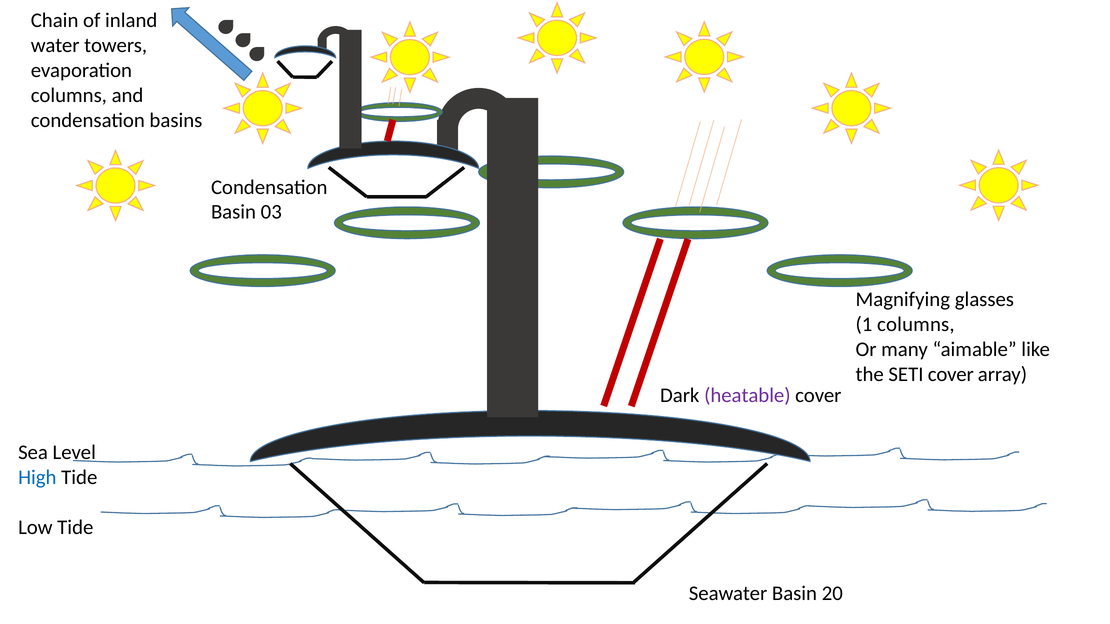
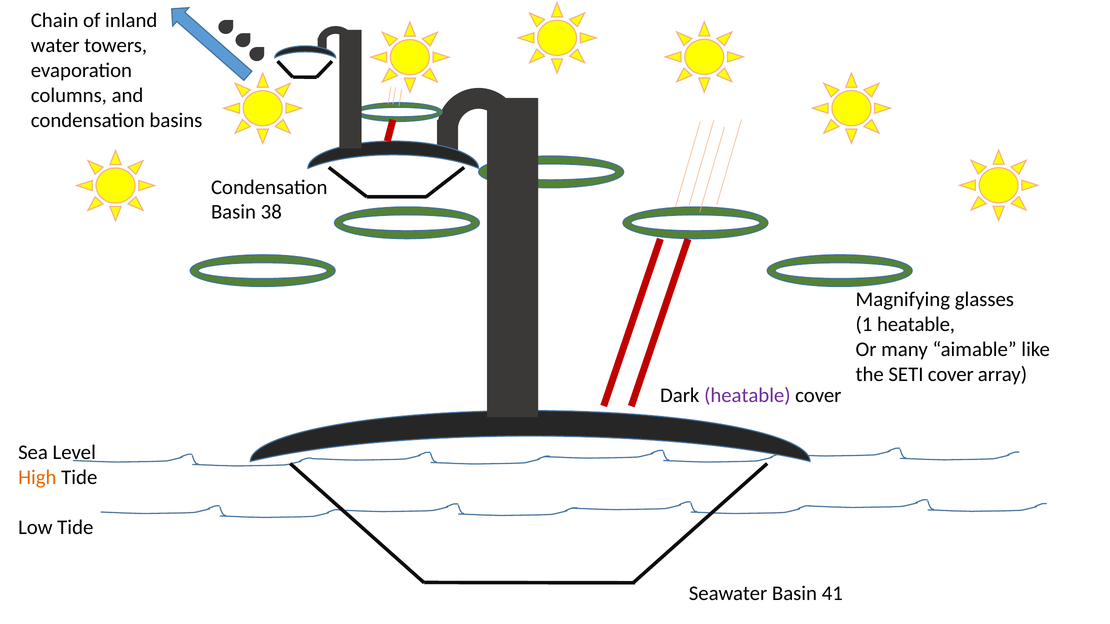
03: 03 -> 38 (271, 212)
1 columns: columns -> heatable (916, 325)
High colour: blue -> orange (37, 478)
20: 20 -> 41 (832, 594)
